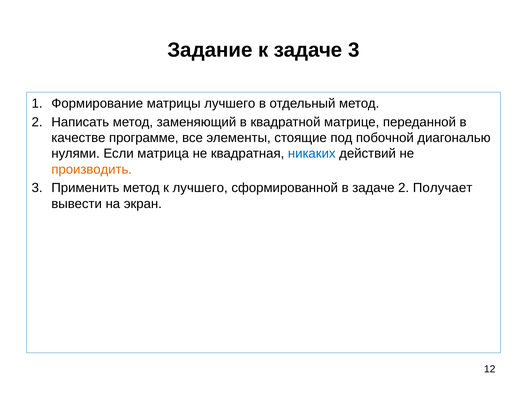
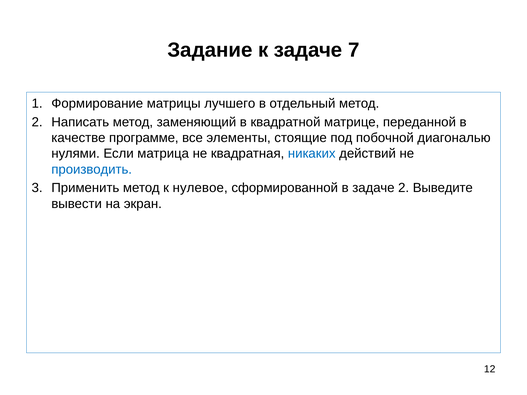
задаче 3: 3 -> 7 (354, 50)
производить colour: orange -> blue (92, 170)
к лучшего: лучшего -> нулевое (200, 188)
Получает: Получает -> Выведите (443, 188)
